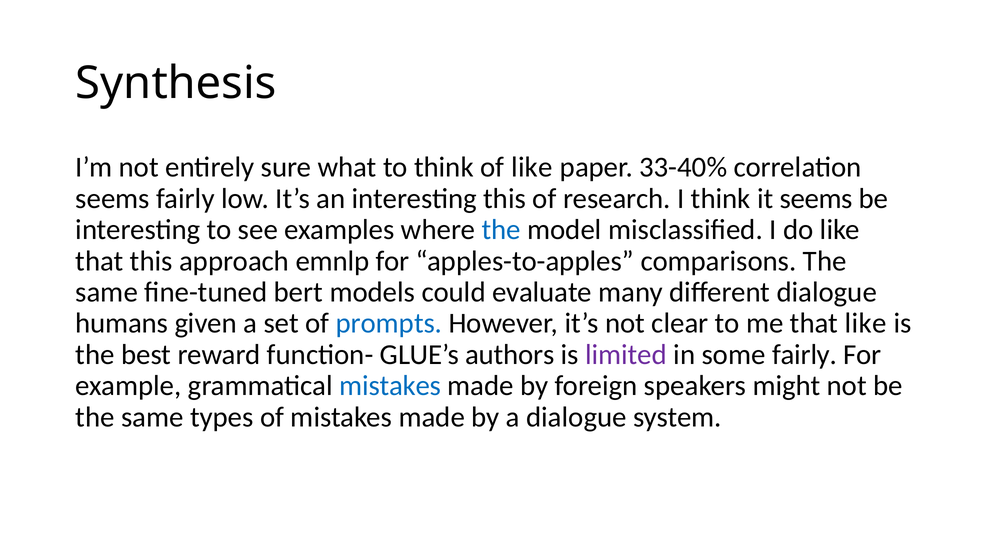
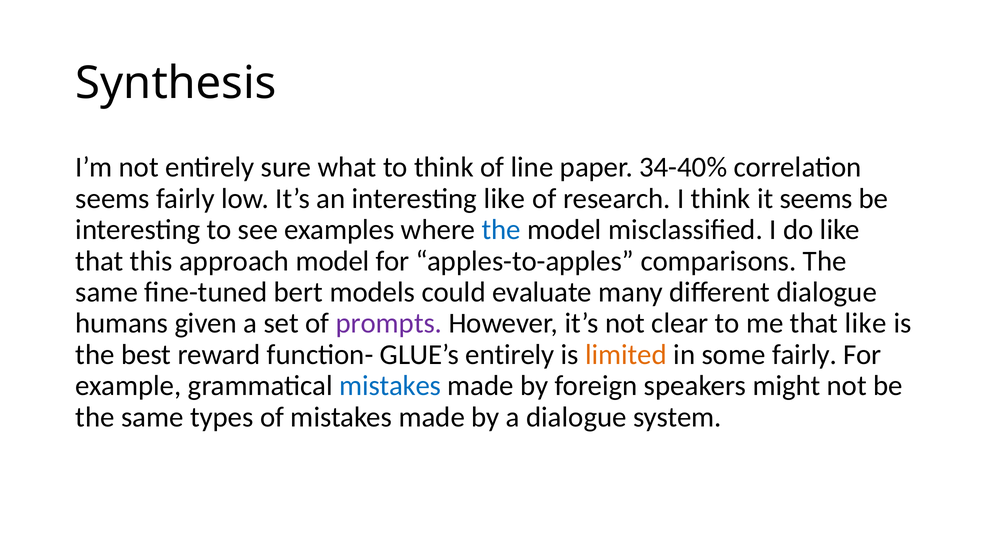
of like: like -> line (532, 167)
33-40%: 33-40% -> 34-40% (683, 167)
interesting this: this -> like (504, 199)
approach emnlp: emnlp -> model (333, 261)
prompts colour: blue -> purple (389, 323)
GLUE’s authors: authors -> entirely (510, 355)
limited colour: purple -> orange (626, 355)
